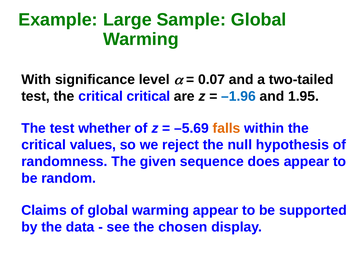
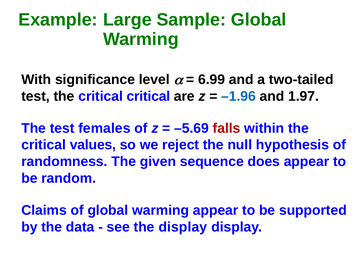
0.07: 0.07 -> 6.99 (212, 79)
1.95: 1.95 -> 1.97 (304, 96)
whether: whether -> females (104, 128)
falls colour: orange -> red (227, 128)
the chosen: chosen -> display (183, 227)
